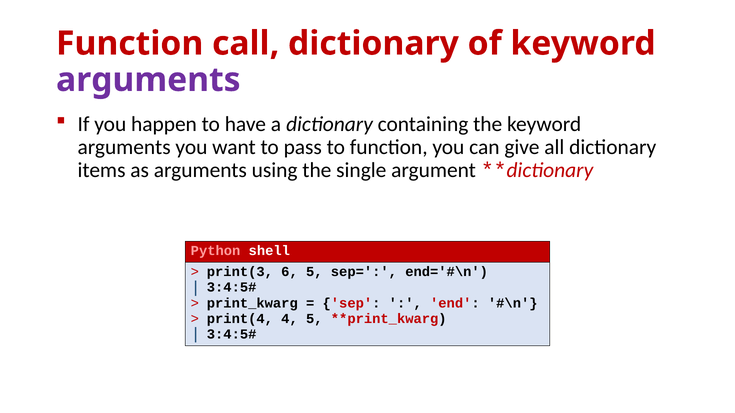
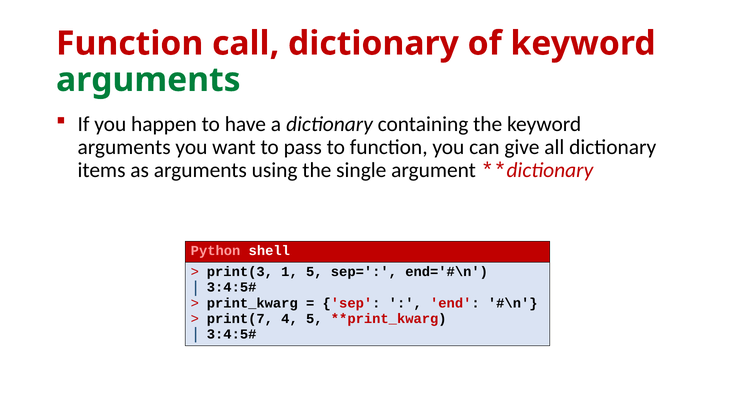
arguments colour: purple -> green (148, 80)
6: 6 -> 1 (290, 272)
print(4: print(4 -> print(7 (240, 319)
